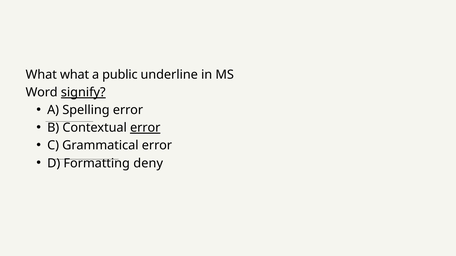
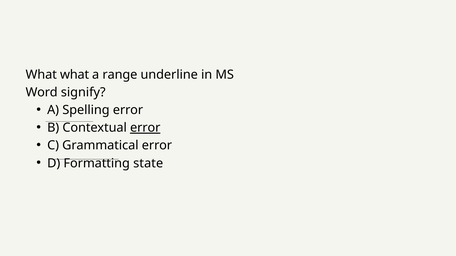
public: public -> range (120, 75)
signify underline: present -> none (83, 93)
deny: deny -> state (148, 163)
